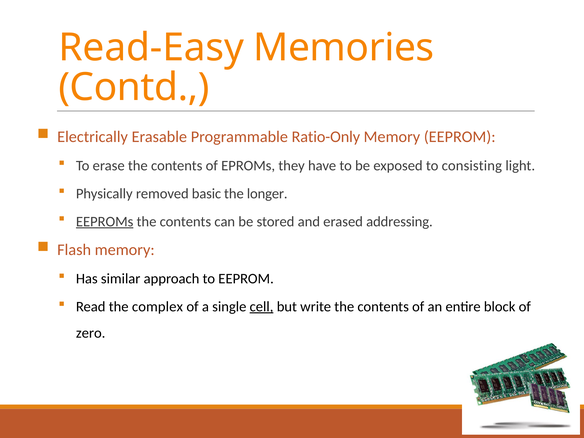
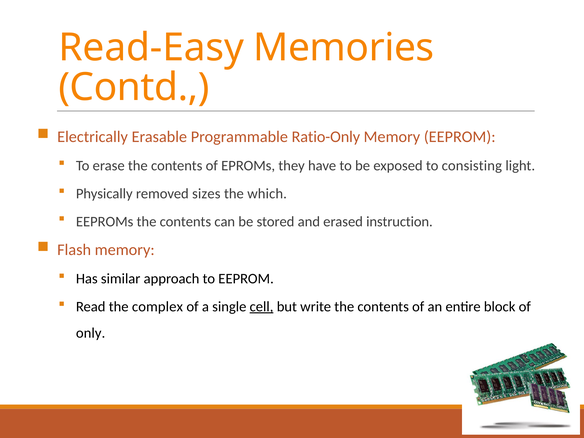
basic: basic -> sizes (206, 194)
longer: longer -> which (267, 194)
EEPROMs underline: present -> none (105, 222)
addressing: addressing -> instruction (399, 222)
zero: zero -> only (91, 333)
